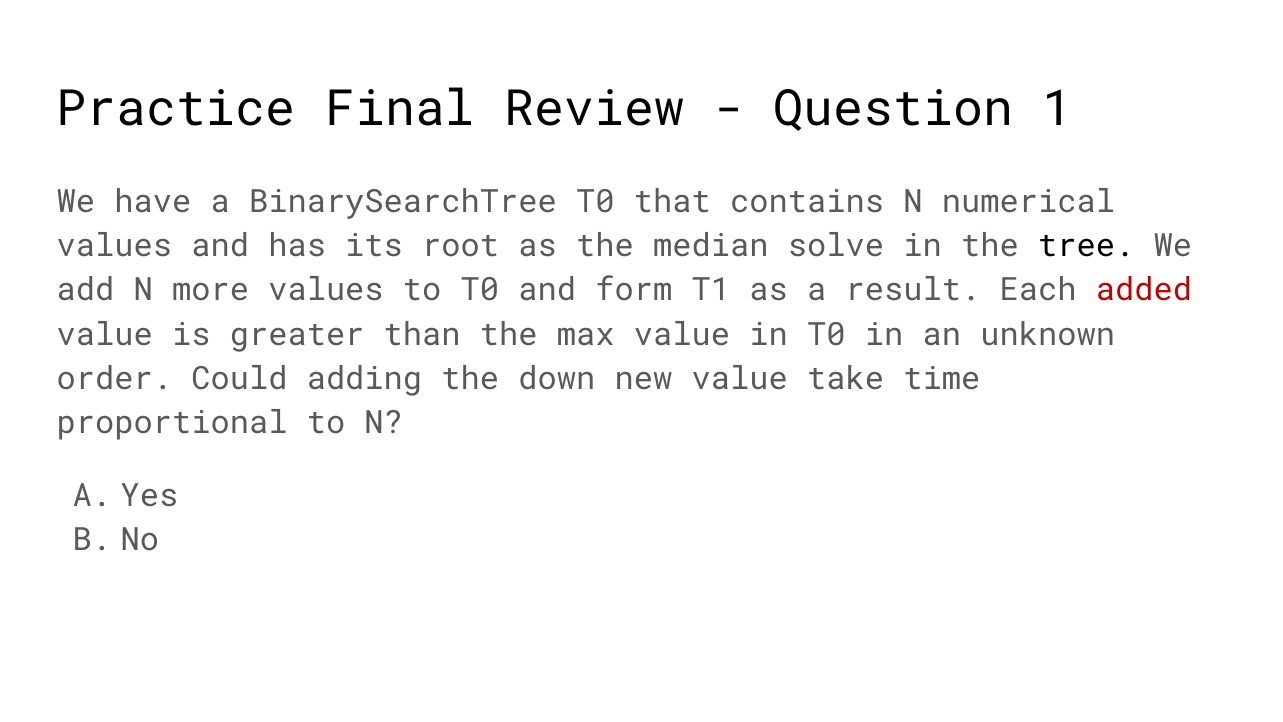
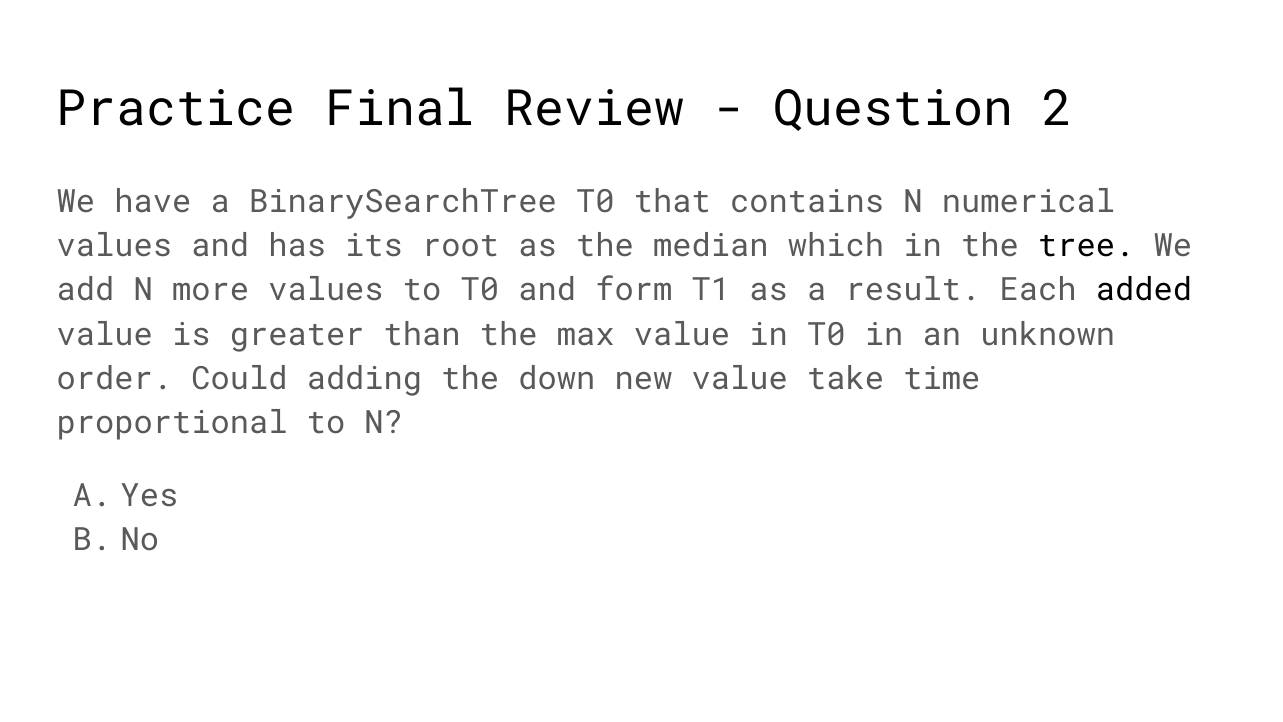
1: 1 -> 2 (1058, 109)
solve: solve -> which (836, 246)
added colour: red -> black (1144, 290)
